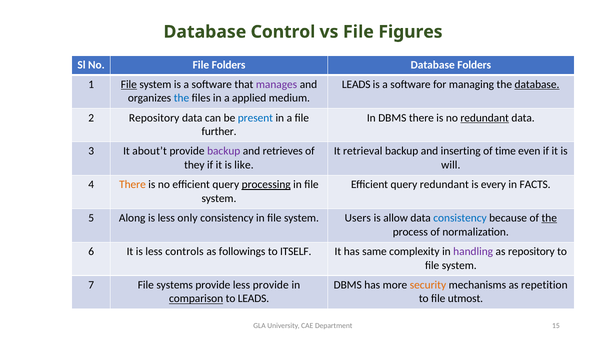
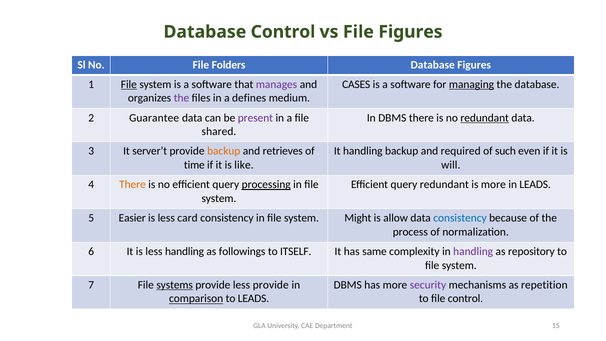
Database Folders: Folders -> Figures (474, 65)
LEADS: LEADS -> CASES (356, 84)
managing underline: none -> present (472, 84)
database underline: present -> none (537, 84)
the colour: blue -> purple (181, 98)
applied: applied -> defines (249, 98)
2 Repository: Repository -> Guarantee (154, 118)
present colour: blue -> purple (255, 118)
further: further -> shared (219, 132)
about’t: about’t -> server’t (150, 151)
backup colour: purple -> orange (224, 151)
It retrieval: retrieval -> handling (363, 151)
inserting: inserting -> required (461, 151)
time: time -> such (505, 151)
they: they -> time (194, 165)
is every: every -> more (493, 185)
in FACTS: FACTS -> LEADS (535, 185)
Along: Along -> Easier (132, 218)
only: only -> card (188, 218)
Users: Users -> Might (358, 218)
the underline: present -> none (549, 218)
less controls: controls -> handling (185, 251)
systems underline: none -> present (175, 285)
security colour: orange -> purple (428, 285)
file utmost: utmost -> control (465, 299)
